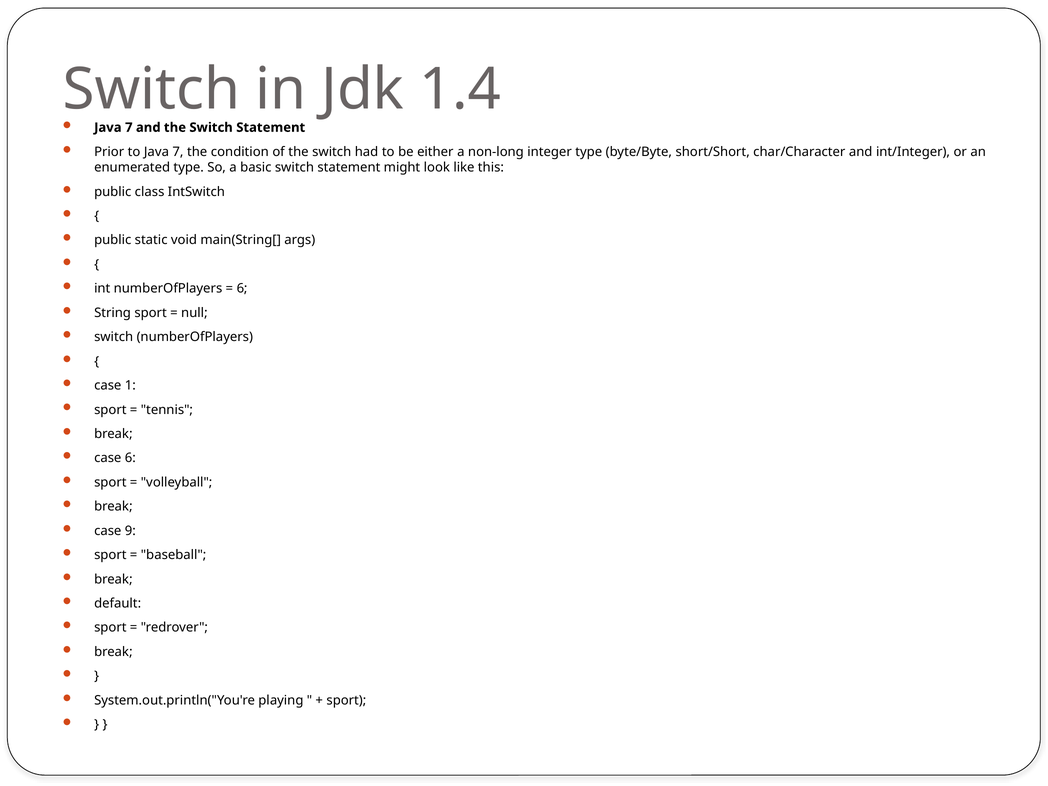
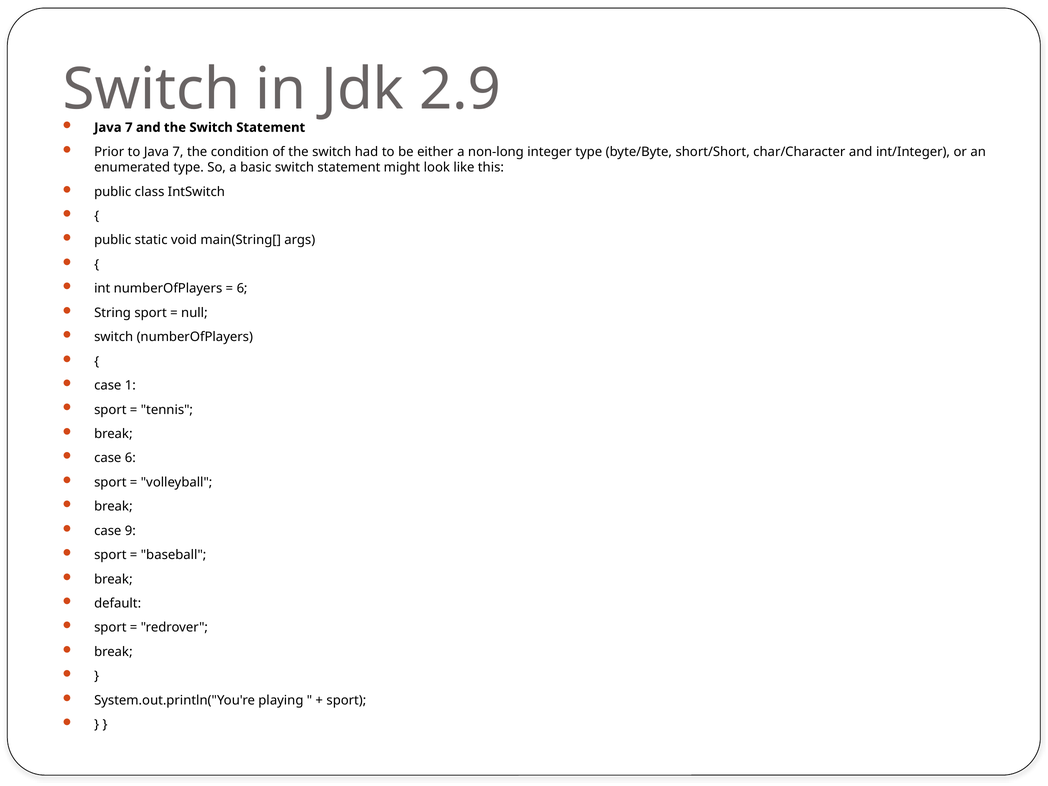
1.4: 1.4 -> 2.9 (460, 90)
